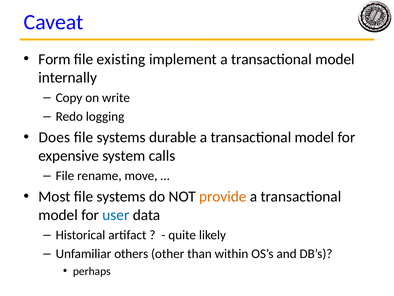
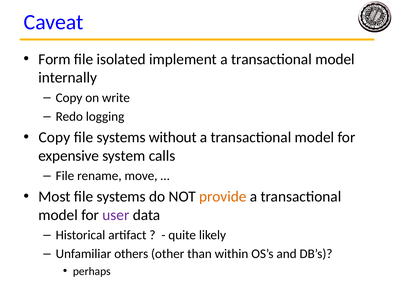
existing: existing -> isolated (121, 59)
Does: Does -> Copy (54, 137)
durable: durable -> without (173, 137)
user colour: blue -> purple (116, 215)
